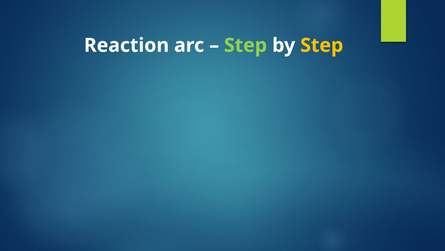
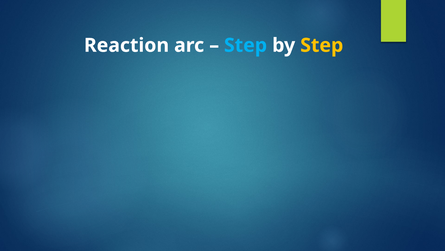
Step colour: light green -> light blue (246, 45)
